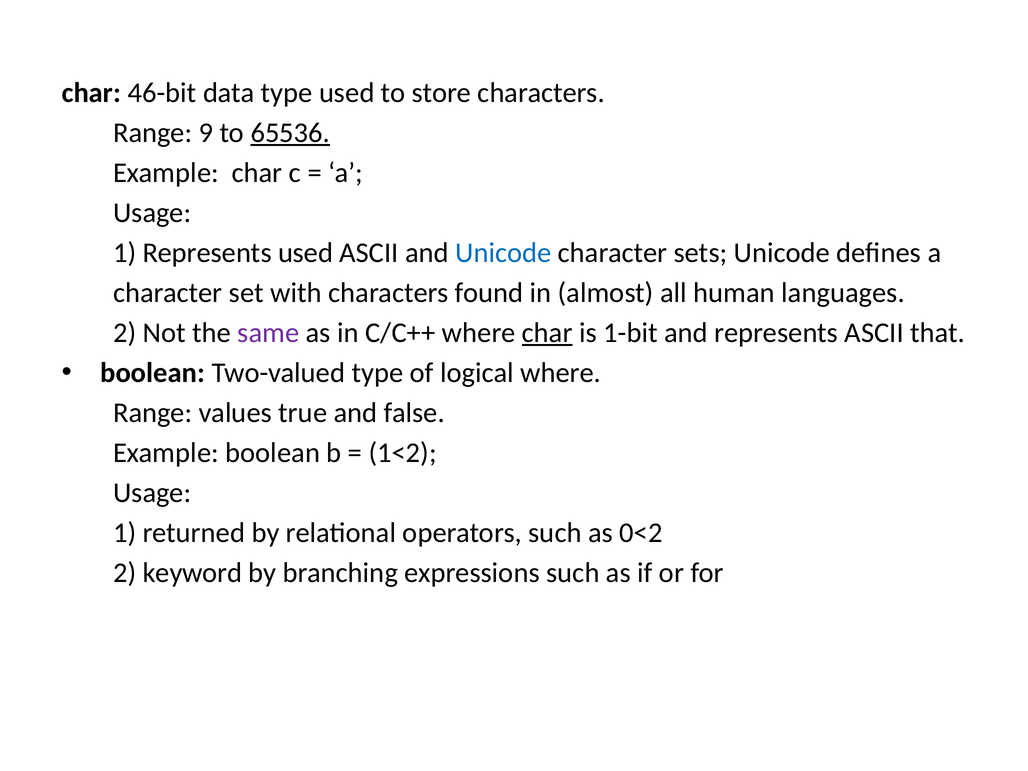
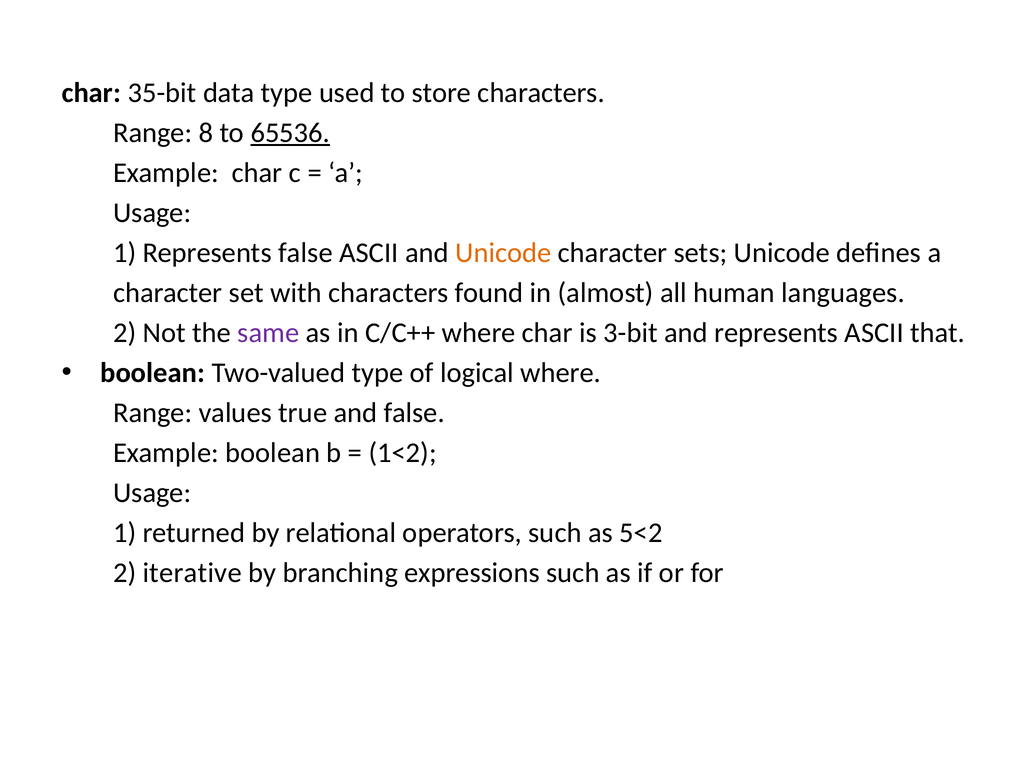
46-bit: 46-bit -> 35-bit (162, 93)
9: 9 -> 8 (206, 133)
Represents used: used -> false (305, 253)
Unicode colour: blue -> orange (503, 253)
char underline: present -> none (547, 333)
1-bit: 1-bit -> 3-bit (631, 333)
0<2: 0<2 -> 5<2 (641, 533)
keyword: keyword -> iterative (192, 573)
